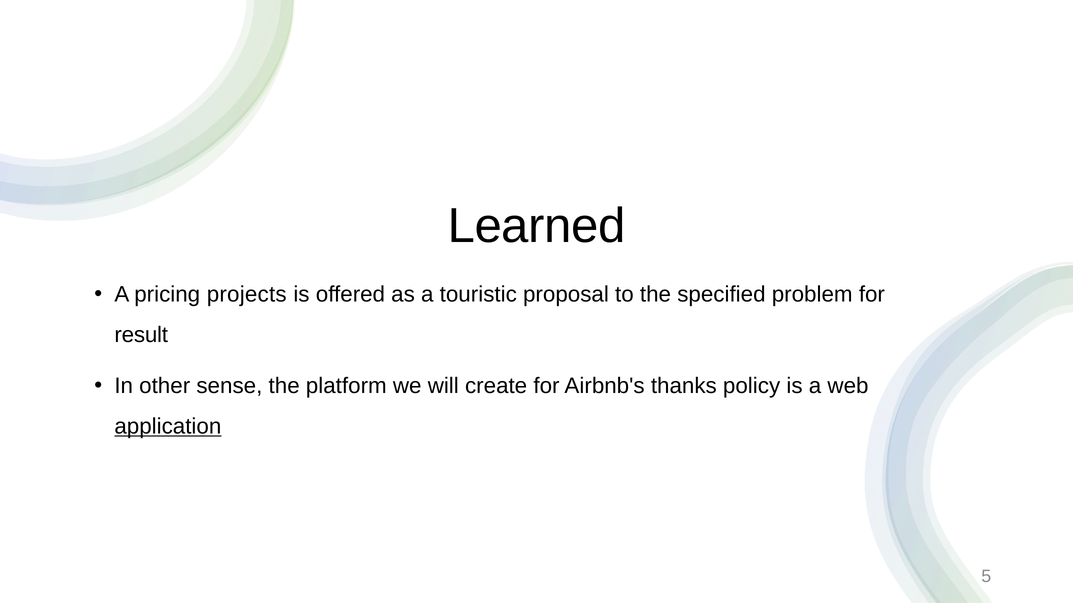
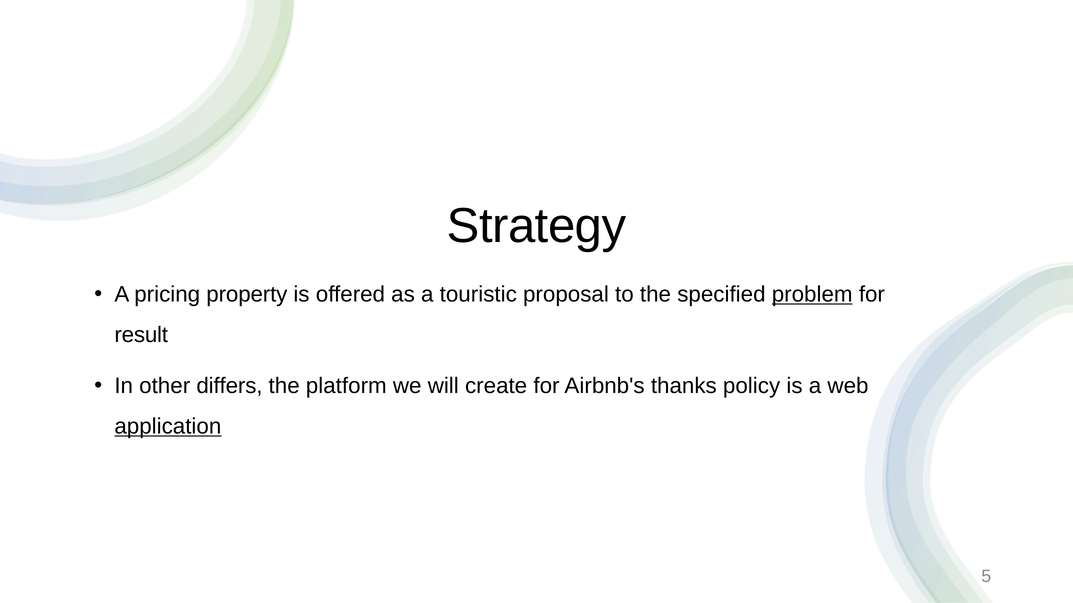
Learned: Learned -> Strategy (537, 226)
projects: projects -> property (247, 295)
problem underline: none -> present (812, 295)
sense: sense -> differs (229, 386)
